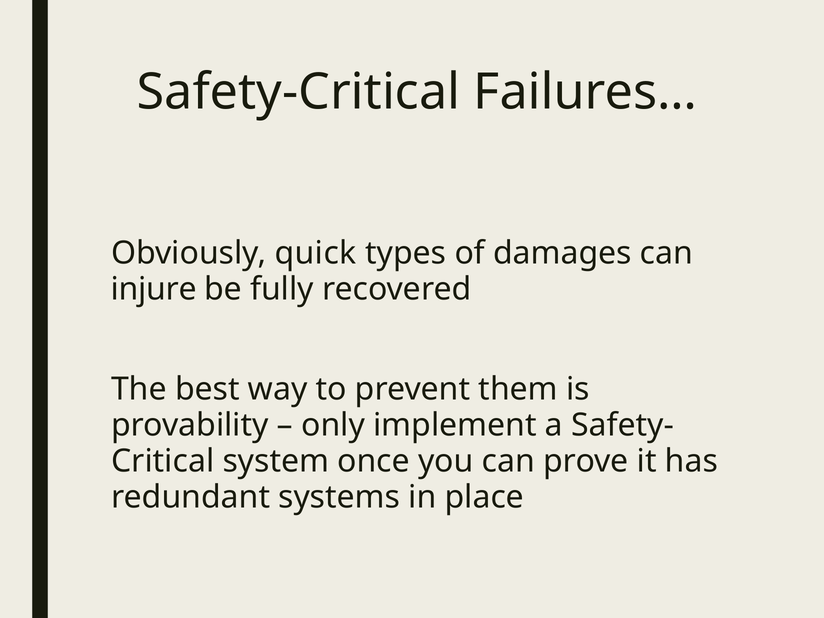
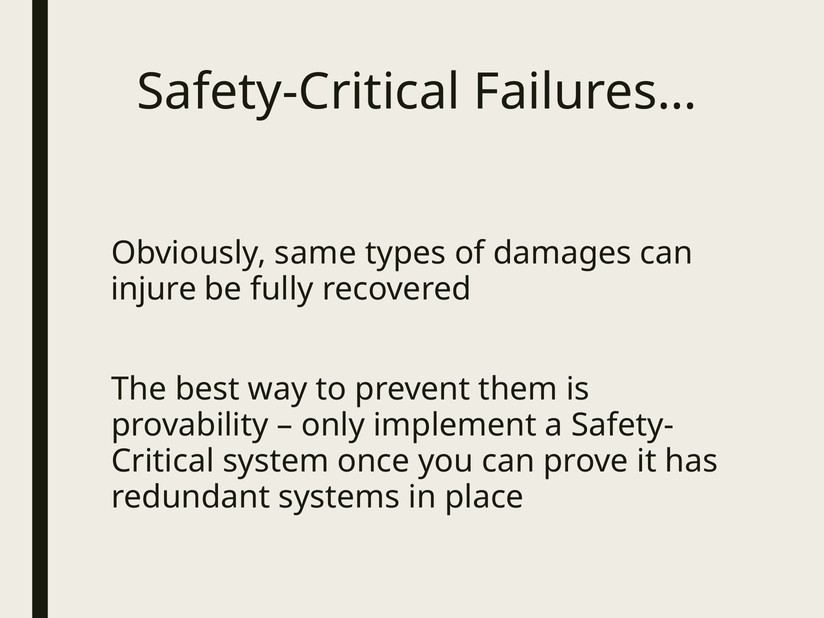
quick: quick -> same (316, 253)
